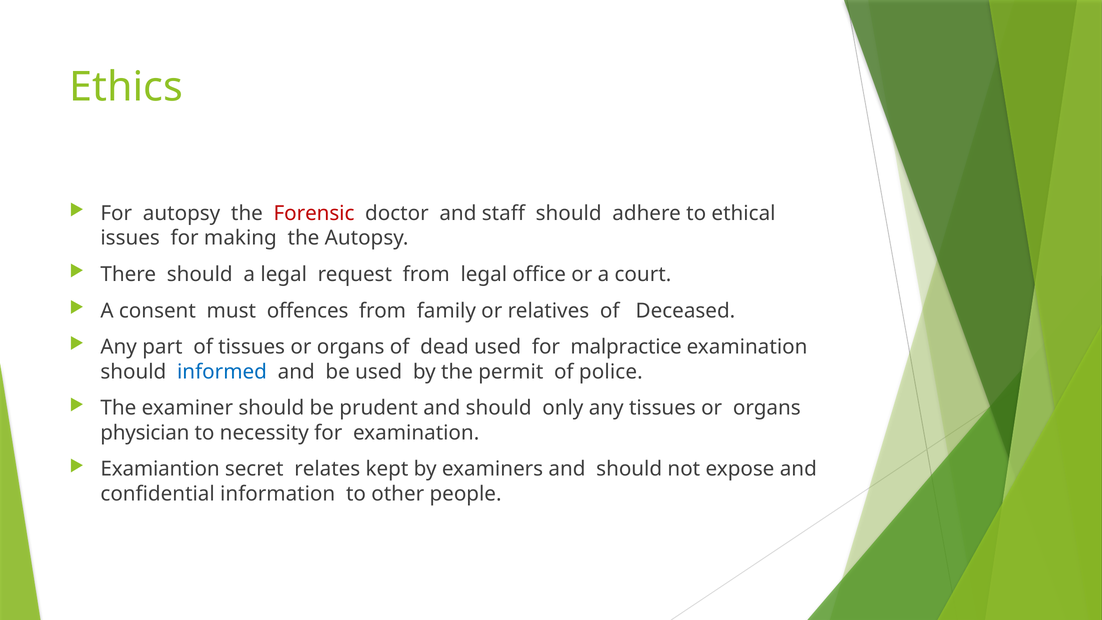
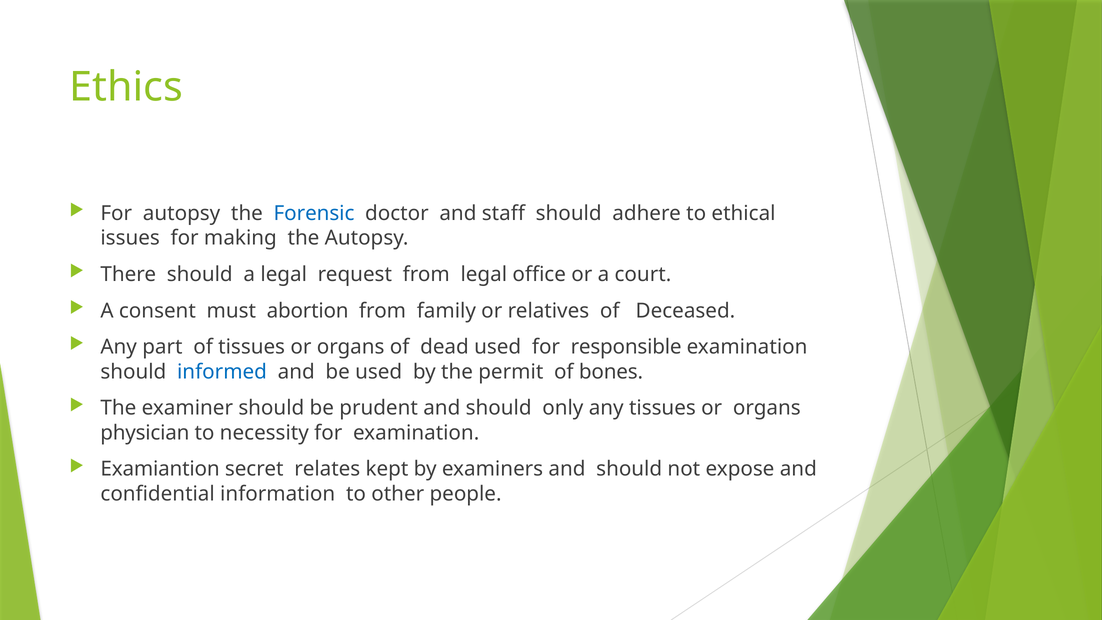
Forensic colour: red -> blue (314, 213)
offences: offences -> abortion (308, 311)
malpractice: malpractice -> responsible (626, 347)
police: police -> bones (611, 372)
